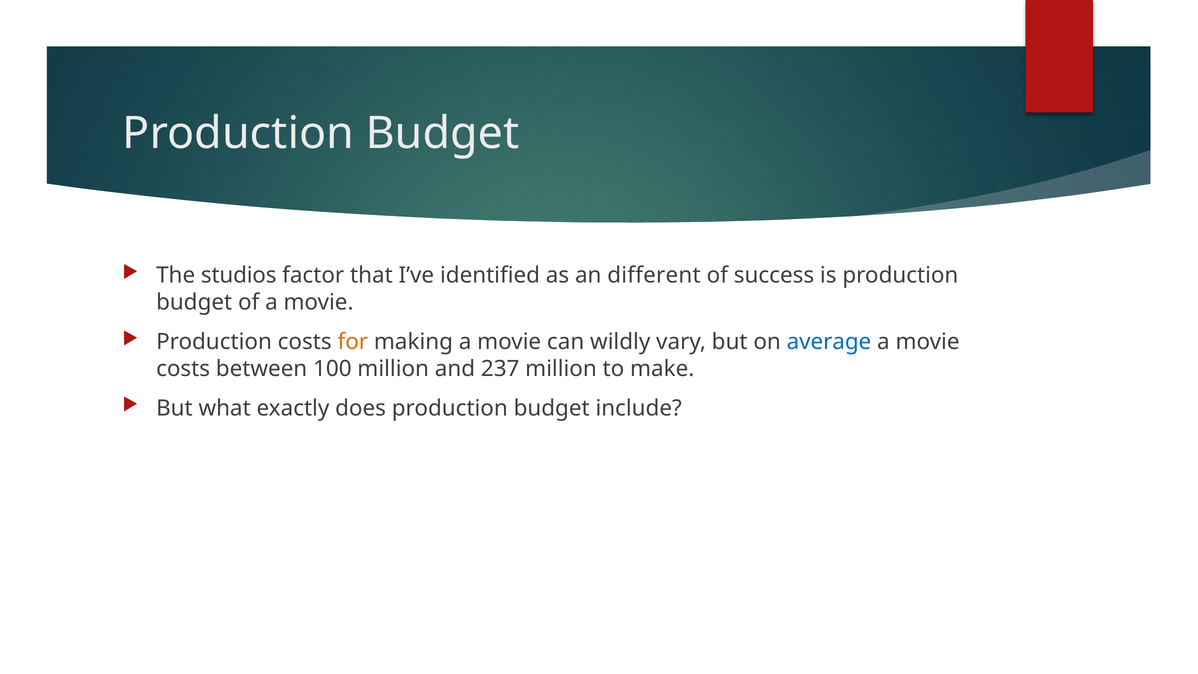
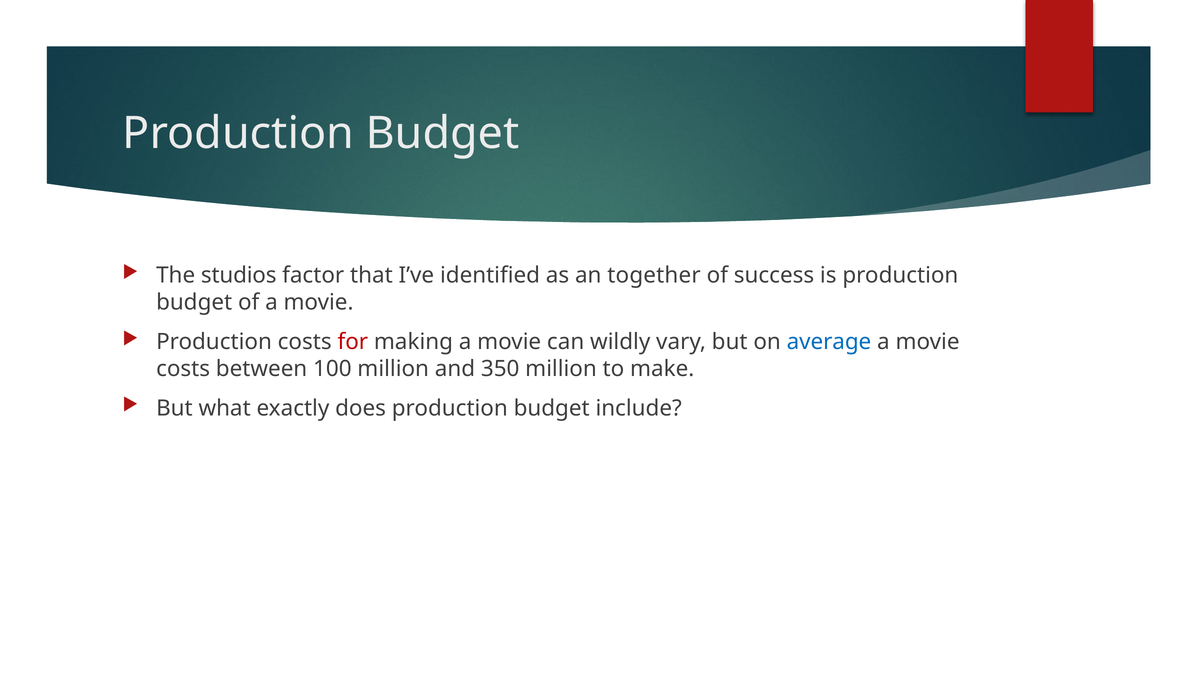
different: different -> together (654, 275)
for colour: orange -> red (353, 342)
237: 237 -> 350 (500, 369)
